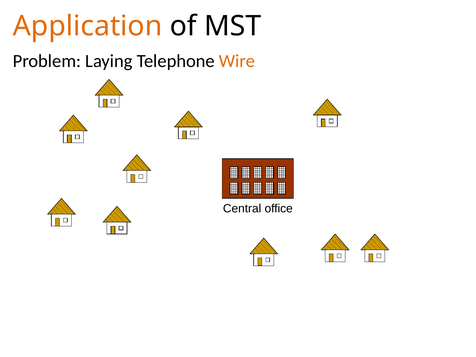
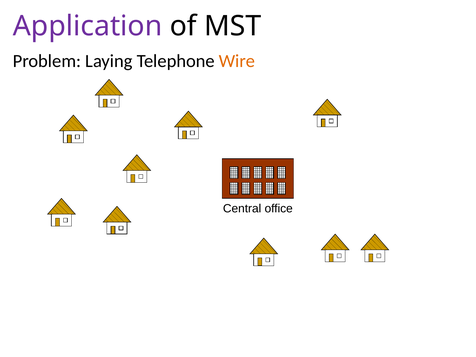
Application colour: orange -> purple (88, 26)
